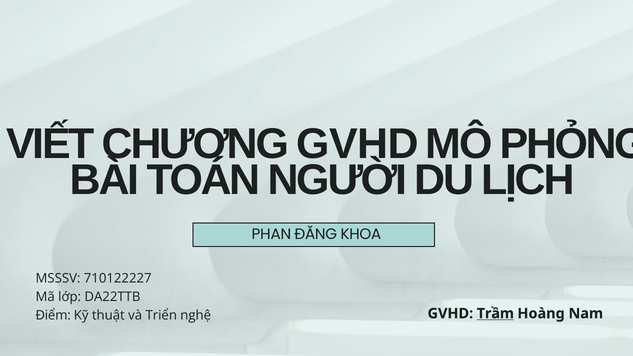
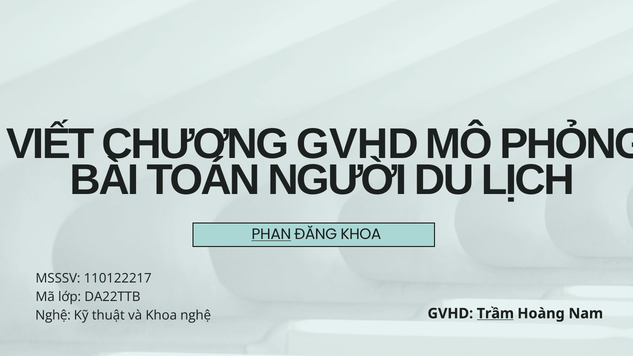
PHAN underline: none -> present (271, 234)
710122227: 710122227 -> 110122217 (118, 279)
Điểm: Điểm -> Nghệ (53, 315)
và Triển: Triển -> Khoa (161, 315)
